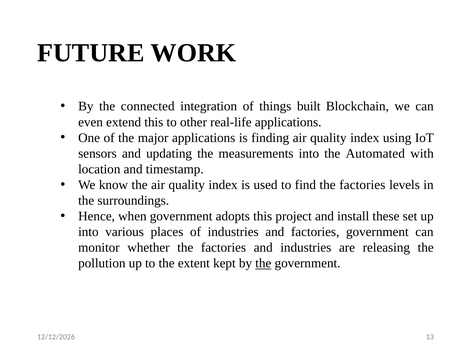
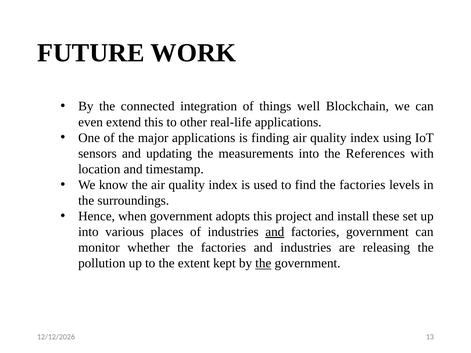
built: built -> well (309, 106)
Automated: Automated -> References (375, 154)
and underline: none -> present (275, 232)
